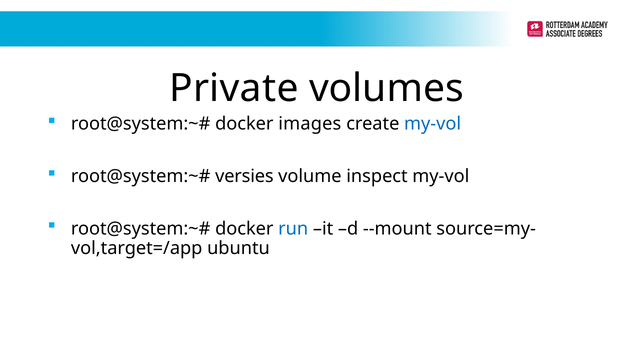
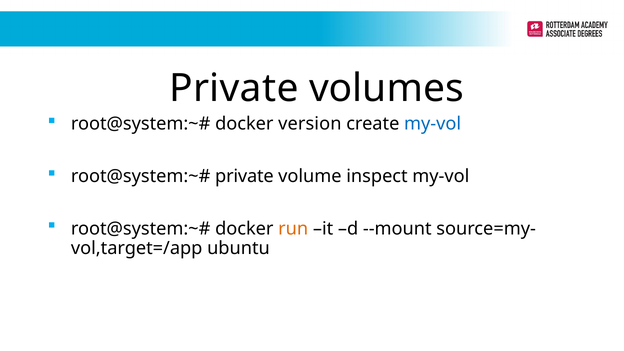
images: images -> version (310, 124)
versies: versies -> private (244, 176)
run colour: blue -> orange (293, 229)
